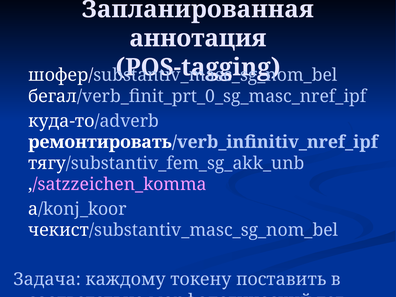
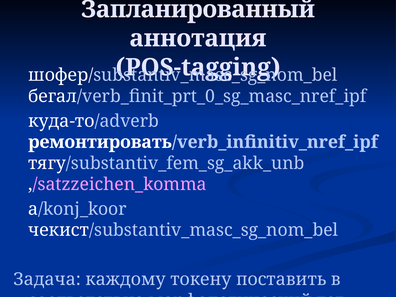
Запланированная: Запланированная -> Запланированный (198, 9)
